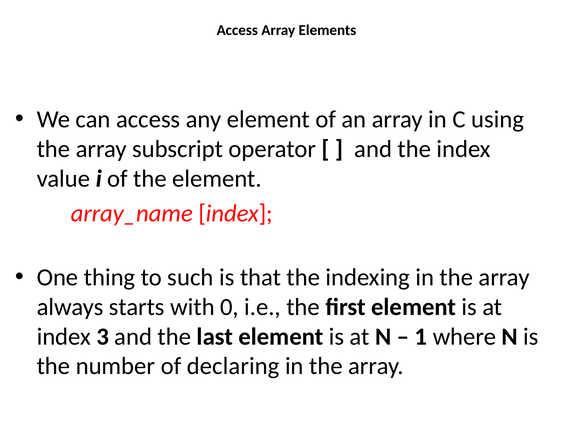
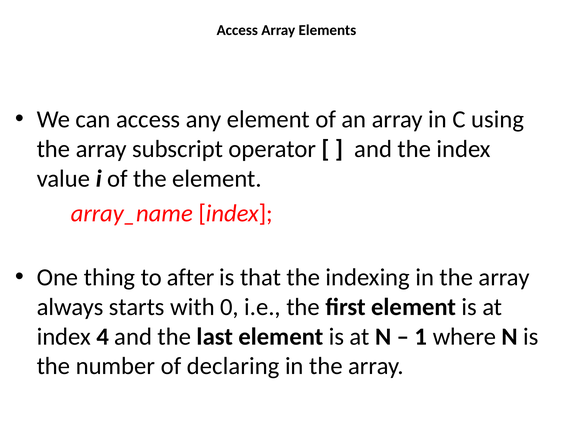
such: such -> after (191, 278)
3: 3 -> 4 (103, 337)
